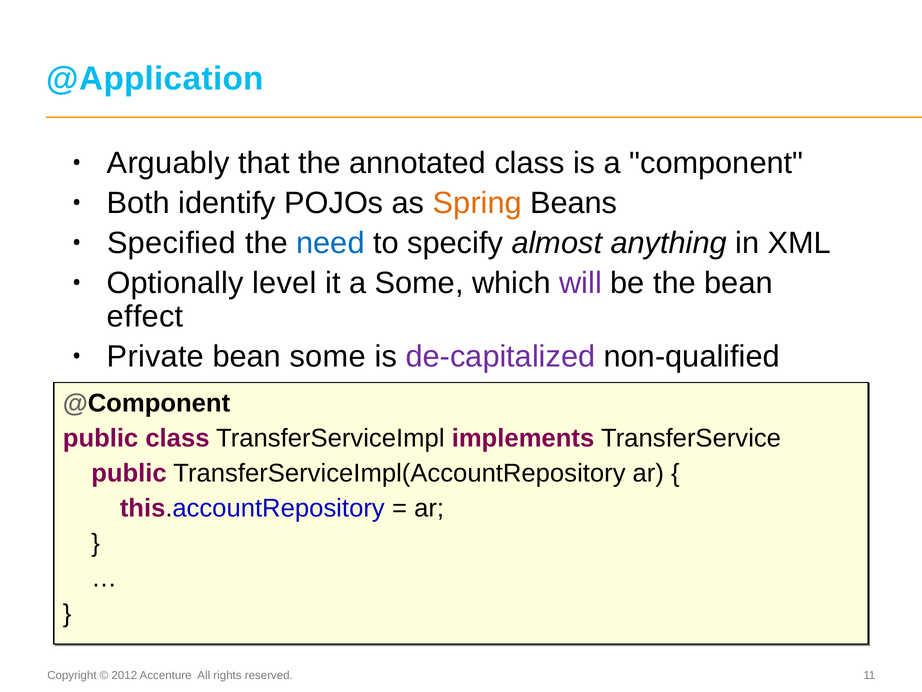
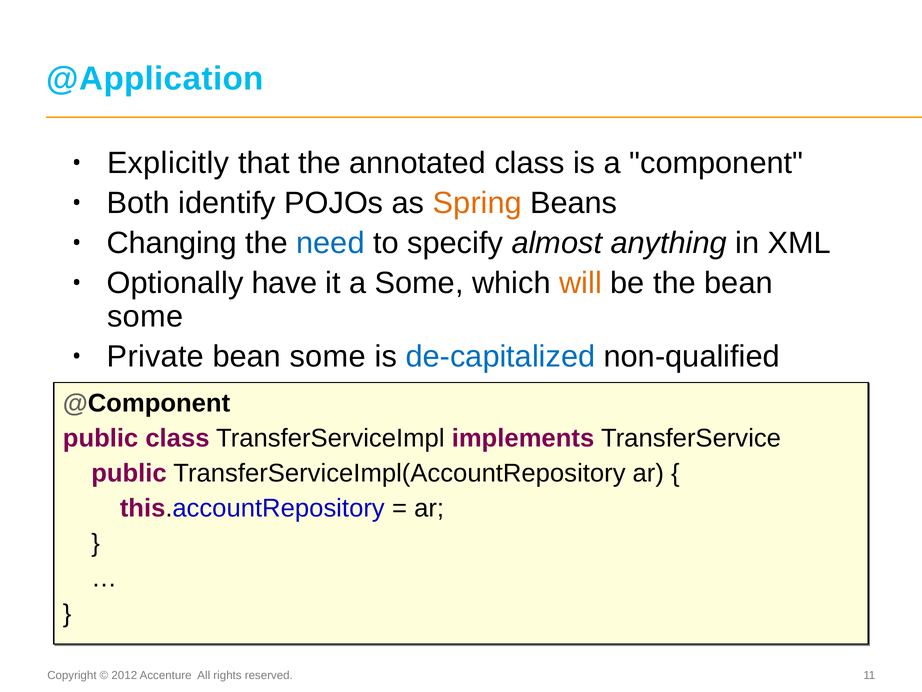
Arguably: Arguably -> Explicitly (168, 163)
Specified: Specified -> Changing (172, 243)
level: level -> have (285, 283)
will colour: purple -> orange (581, 283)
effect: effect -> some (145, 316)
de-capitalized colour: purple -> blue (500, 356)
